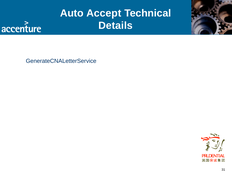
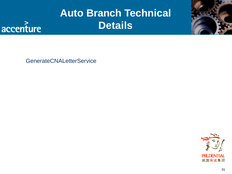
Accept: Accept -> Branch (104, 13)
